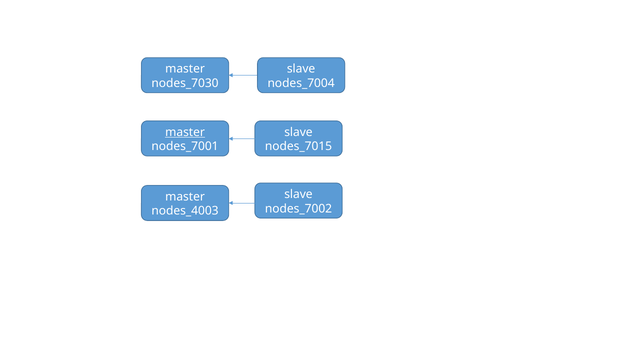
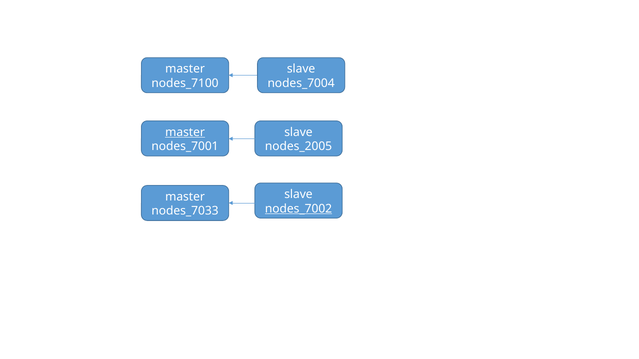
nodes_7030: nodes_7030 -> nodes_7100 (185, 83)
nodes_7015: nodes_7015 -> nodes_2005 (299, 147)
nodes_7002 underline: none -> present (299, 209)
nodes_4003: nodes_4003 -> nodes_7033 (185, 211)
